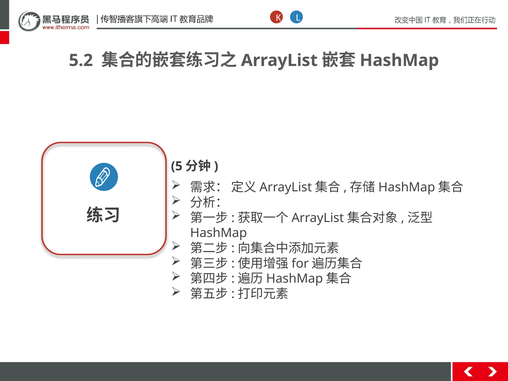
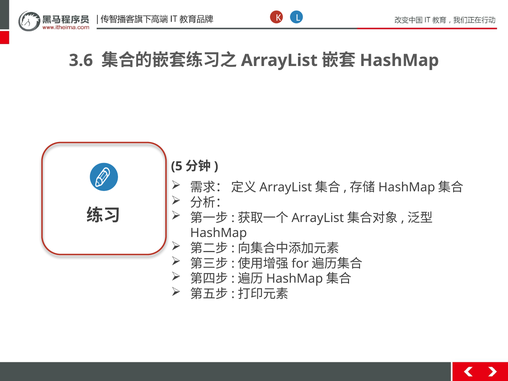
5.2: 5.2 -> 3.6 (81, 60)
